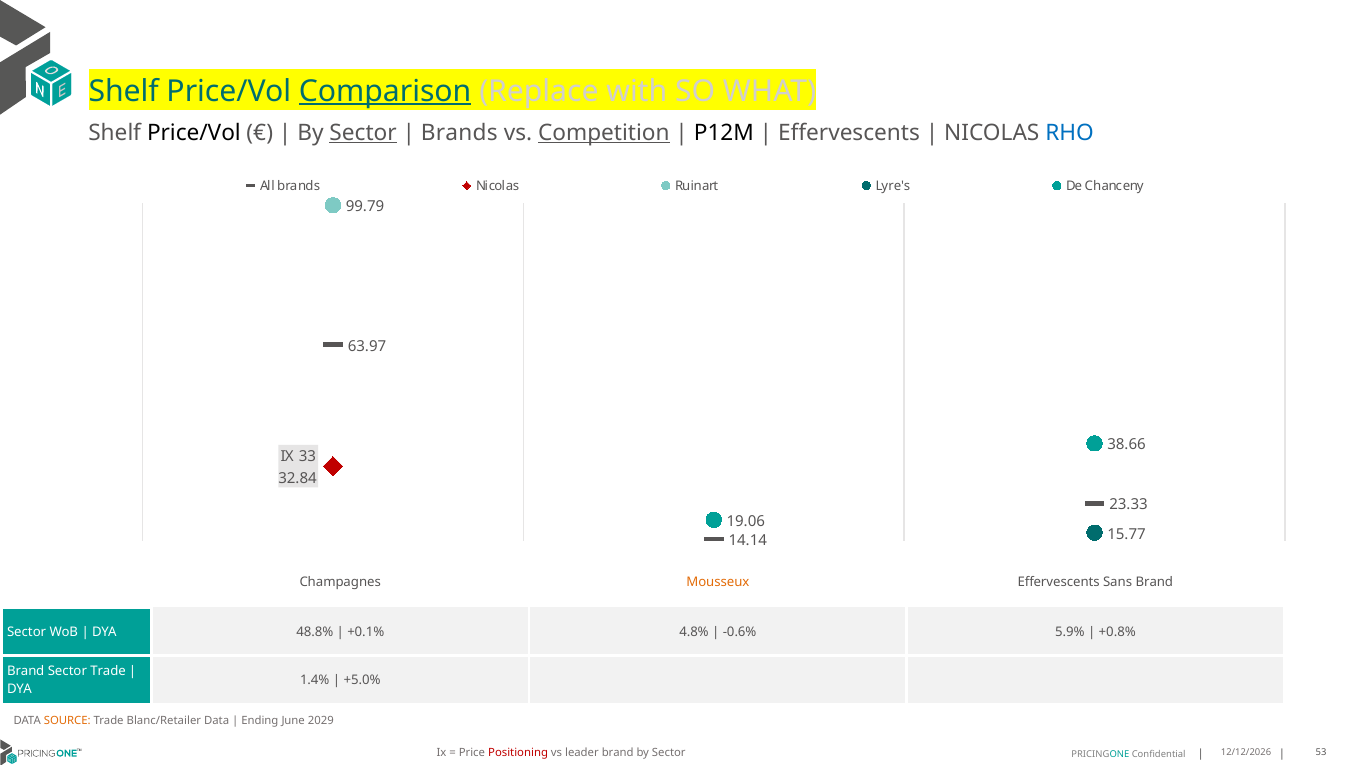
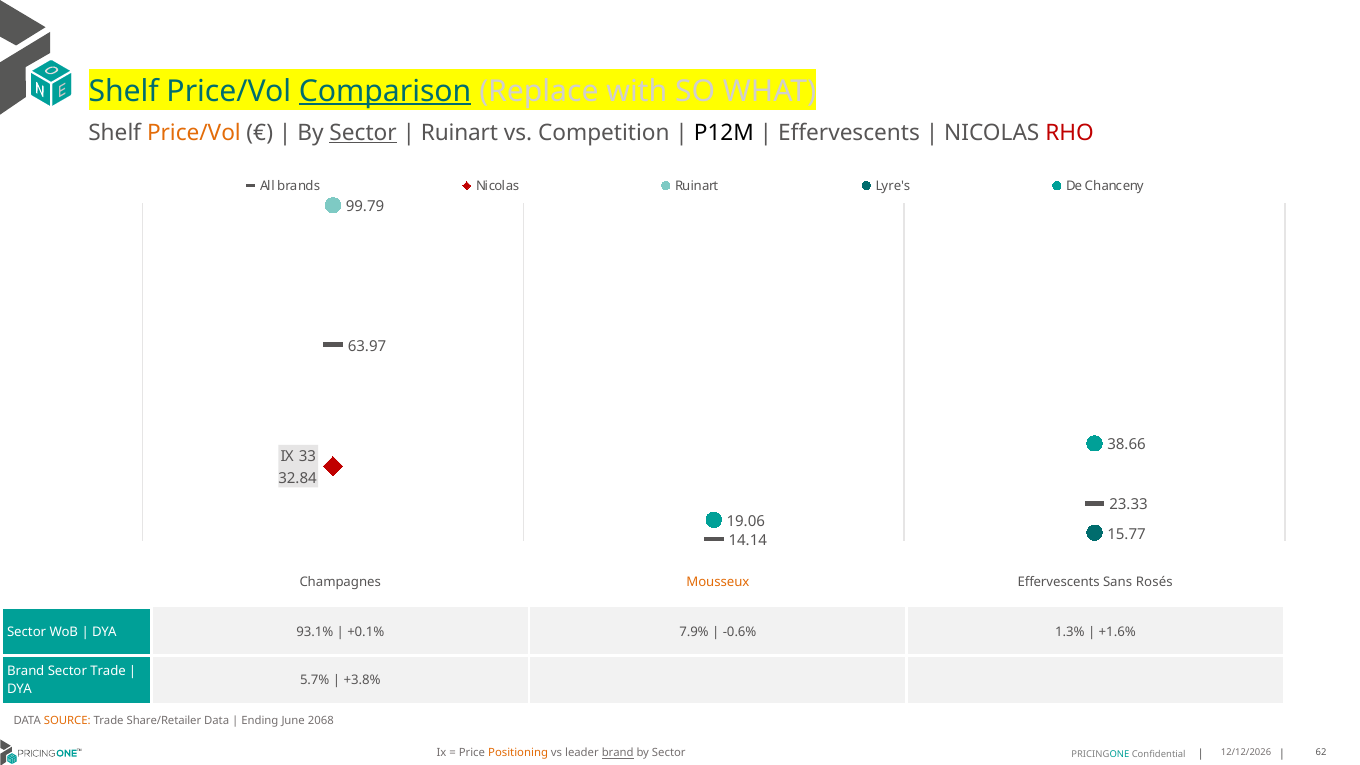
Price/Vol colour: black -> orange (194, 133)
Brands: Brands -> Ruinart (459, 133)
Competition underline: present -> none (604, 133)
RHO colour: blue -> red (1070, 133)
Sans Brand: Brand -> Rosés (1154, 582)
48.8%: 48.8% -> 93.1% (315, 632)
4.8%: 4.8% -> 7.9% (694, 632)
5.9%: 5.9% -> 1.3% (1070, 632)
+0.8%: +0.8% -> +1.6% (1117, 632)
1.4%: 1.4% -> 5.7% (315, 680)
+5.0%: +5.0% -> +3.8% (362, 680)
Blanc/Retailer: Blanc/Retailer -> Share/Retailer (164, 721)
2029: 2029 -> 2068 (321, 721)
Positioning colour: red -> orange (518, 753)
brand underline: none -> present (618, 753)
53: 53 -> 62 (1321, 752)
